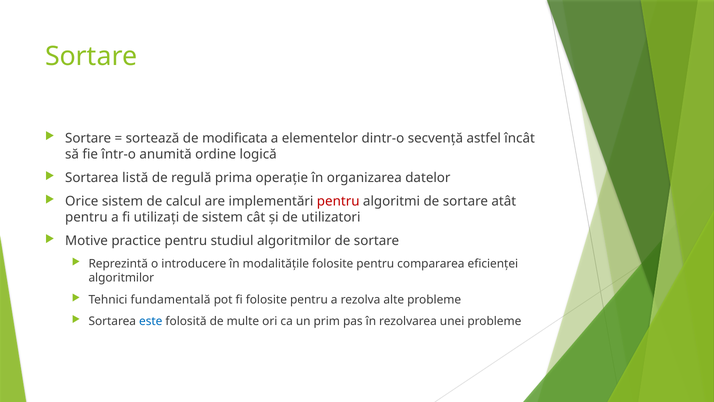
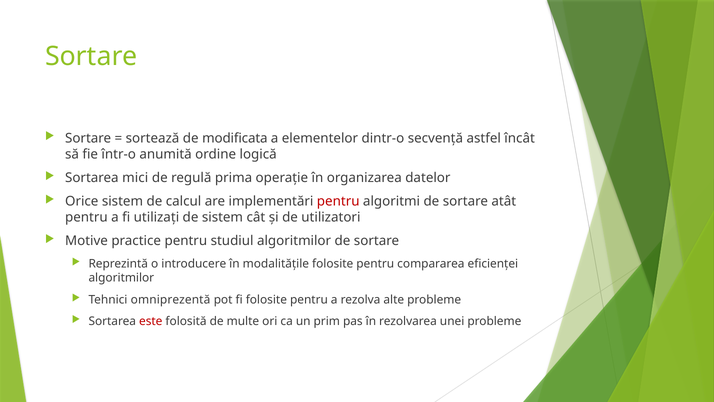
listă: listă -> mici (135, 178)
fundamentală: fundamentală -> omniprezentă (171, 299)
este colour: blue -> red (151, 321)
